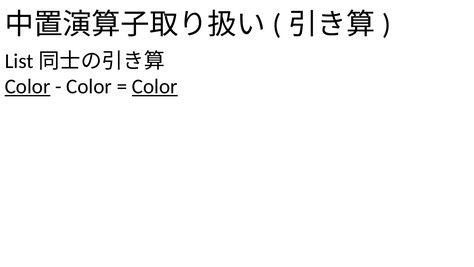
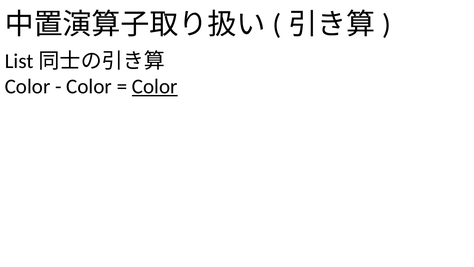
Color underline: present -> none (28, 87)
